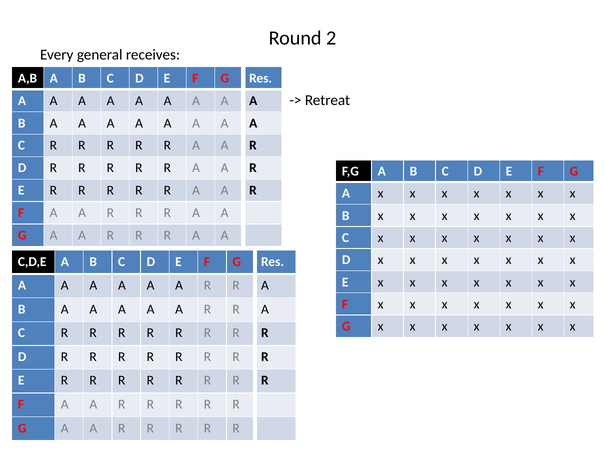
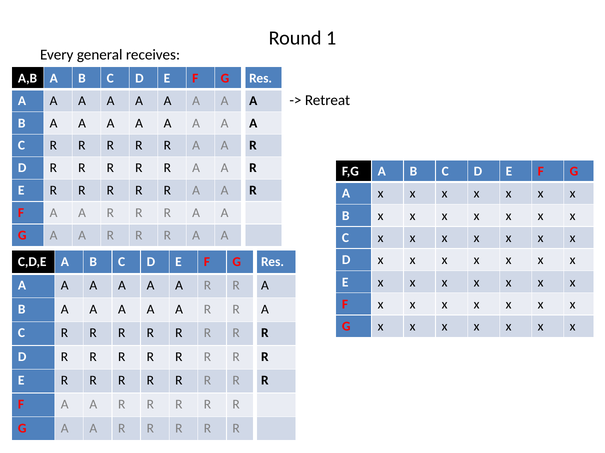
2: 2 -> 1 (331, 38)
